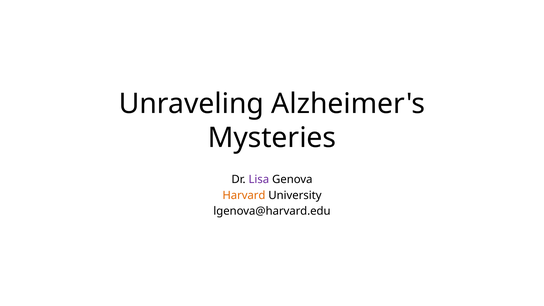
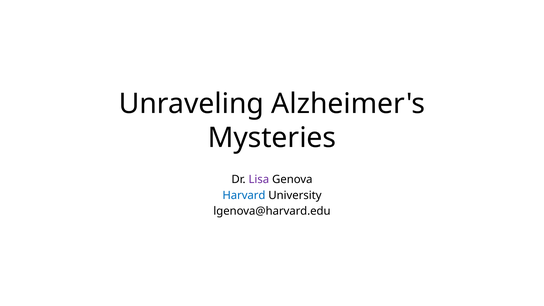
Harvard colour: orange -> blue (244, 195)
